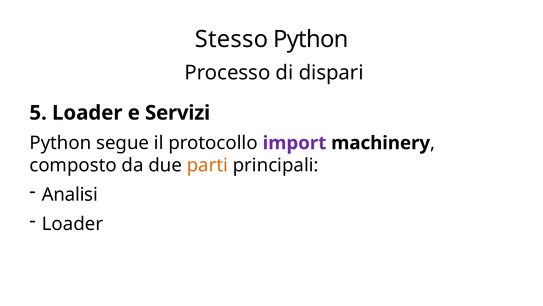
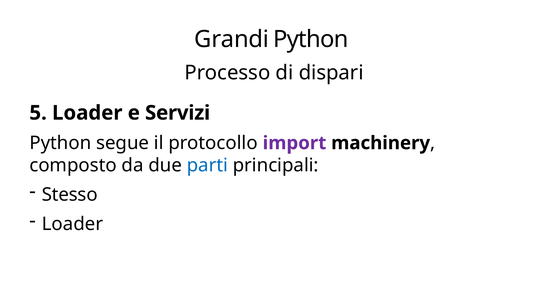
Stesso: Stesso -> Grandi (232, 39)
parti colour: orange -> blue (207, 165)
Analisi: Analisi -> Stesso (70, 194)
